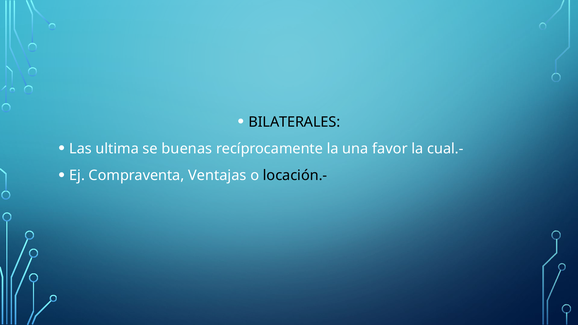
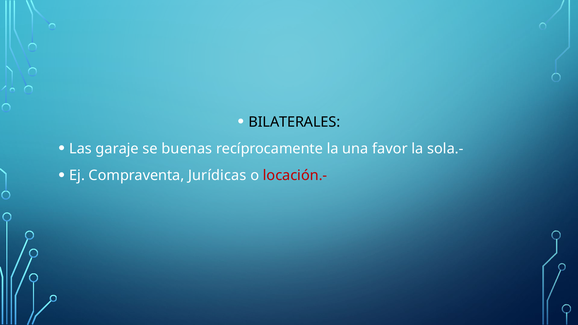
ultima: ultima -> garaje (117, 149)
cual.-: cual.- -> sola.- (445, 149)
Ventajas: Ventajas -> Jurídicas (217, 176)
locación.- colour: black -> red (295, 176)
